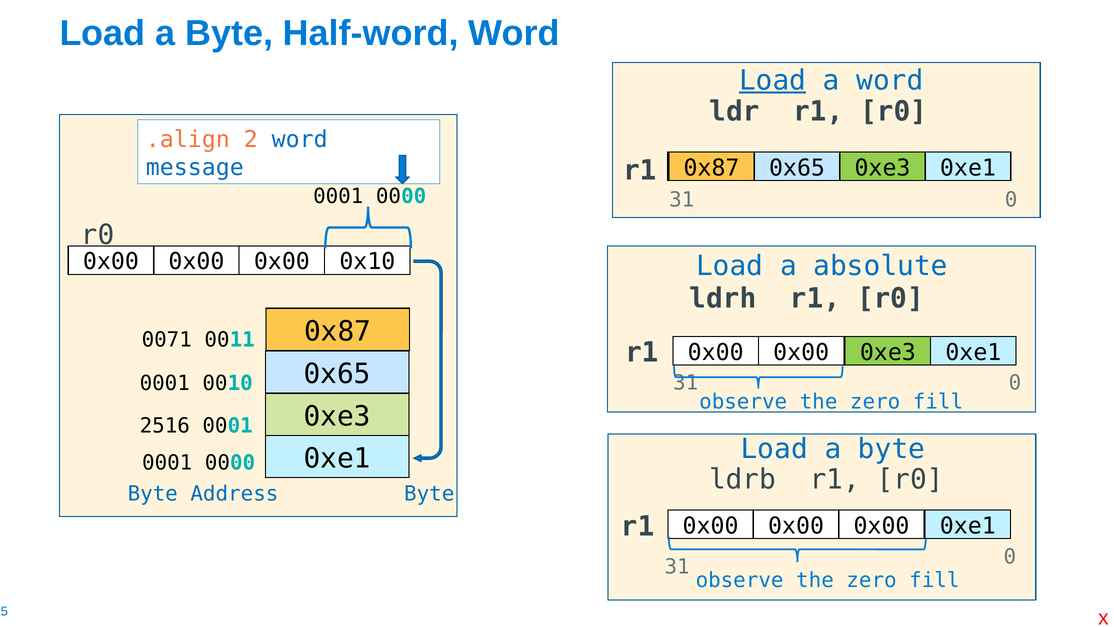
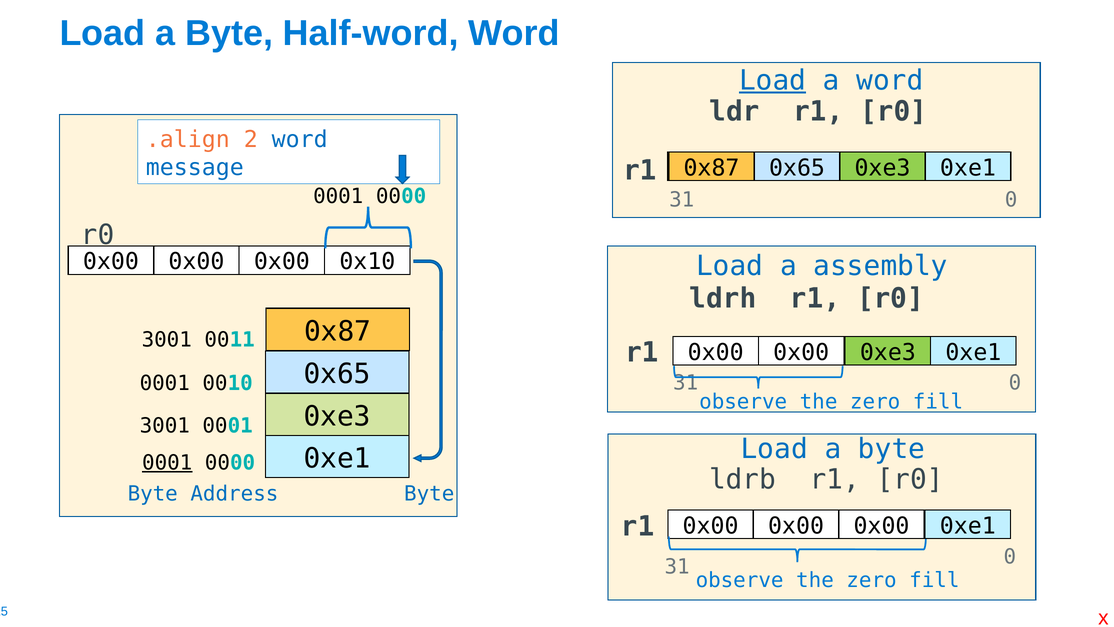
absolute: absolute -> assembly (881, 266)
0071: 0071 -> 3001 (167, 339)
2516: 2516 -> 3001 (165, 425)
0001 underline: none -> present (167, 462)
